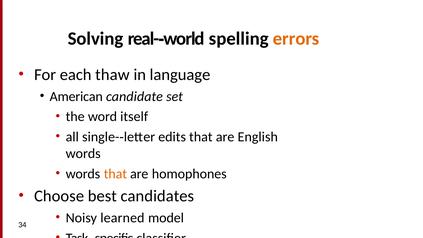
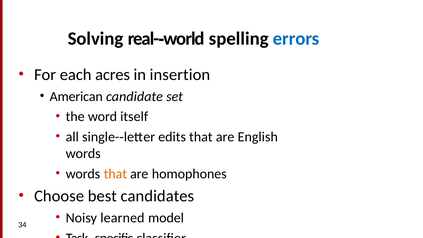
errors colour: orange -> blue (296, 39)
thaw: thaw -> acres (113, 75)
language: language -> insertion (180, 75)
